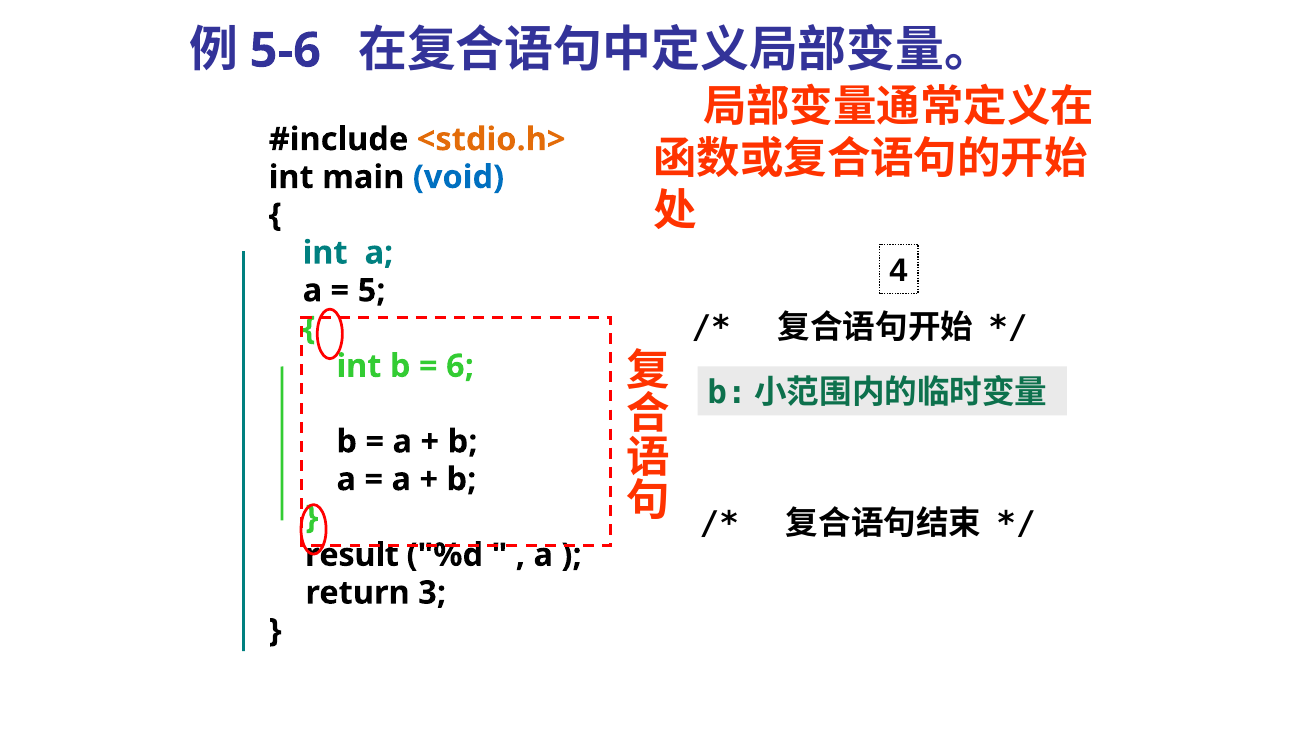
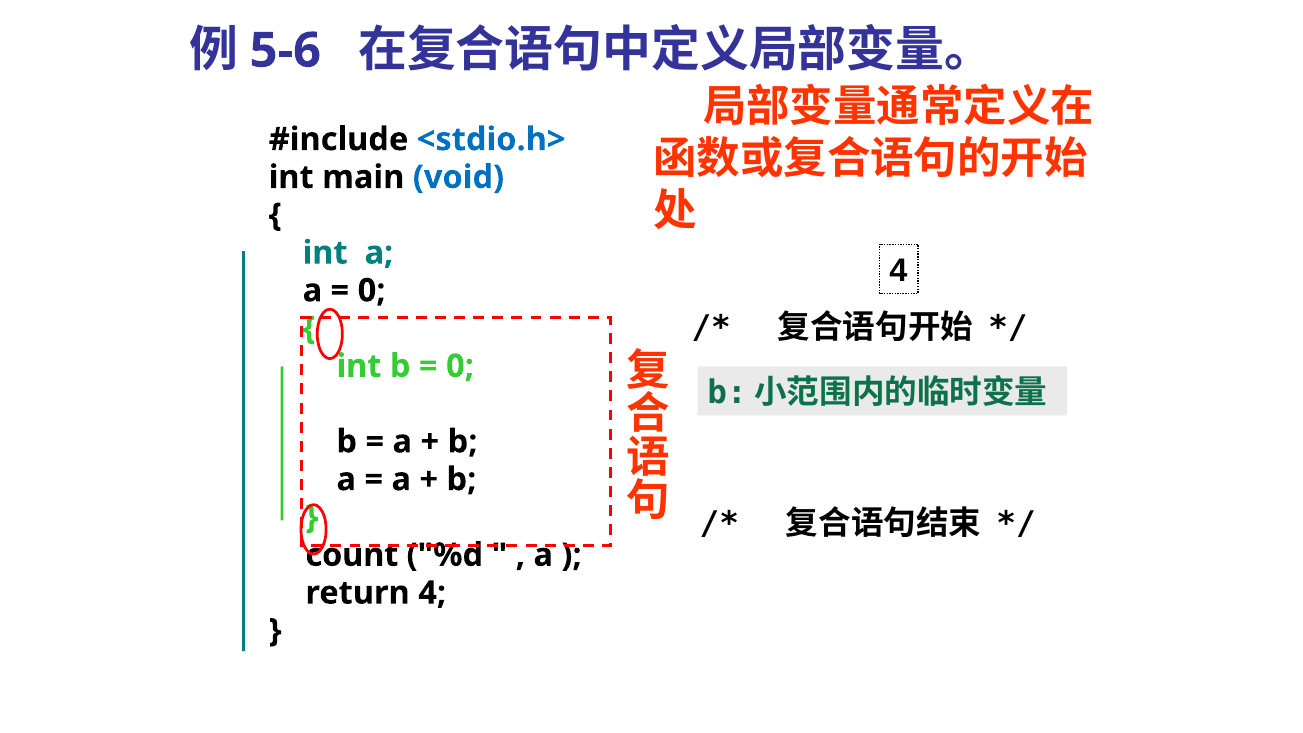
<stdio.h> colour: orange -> blue (491, 139)
5: 5 -> 0 (372, 291)
6: 6 -> 0 (460, 366)
result: result -> count (352, 555)
return 3: 3 -> 4 (432, 593)
